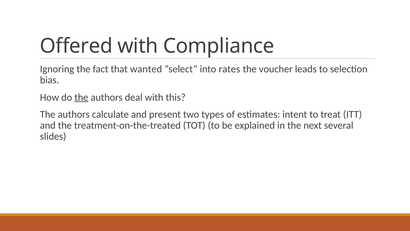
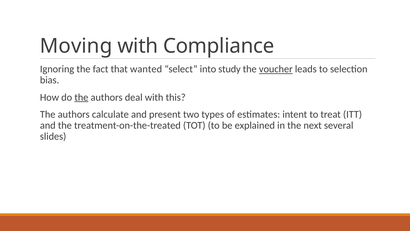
Offered: Offered -> Moving (76, 46)
rates: rates -> study (230, 69)
voucher underline: none -> present (276, 69)
